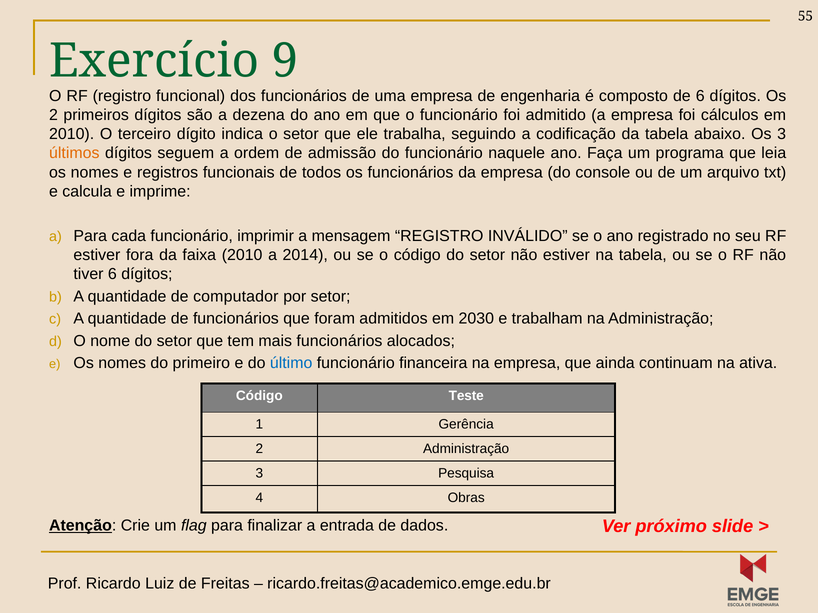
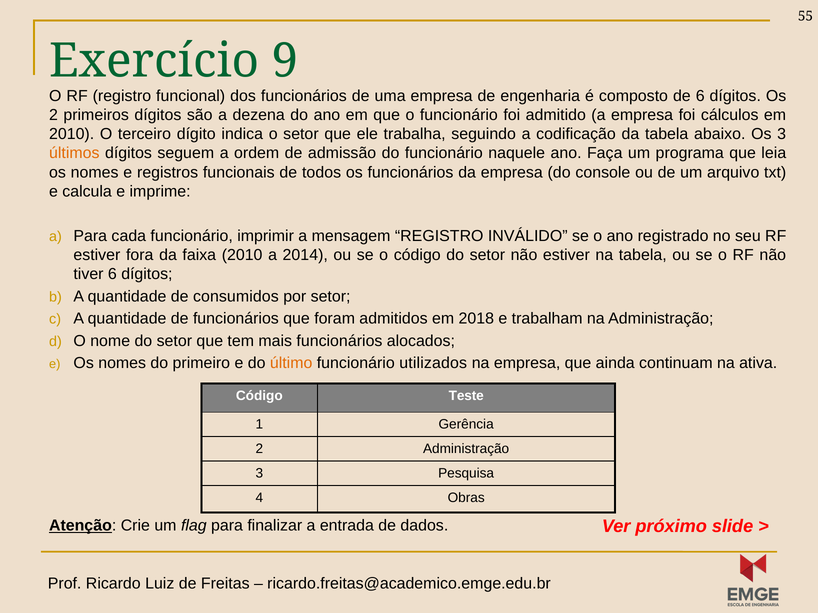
computador: computador -> consumidos (236, 297)
2030: 2030 -> 2018 (476, 319)
último colour: blue -> orange (291, 363)
financeira: financeira -> utilizados (433, 363)
